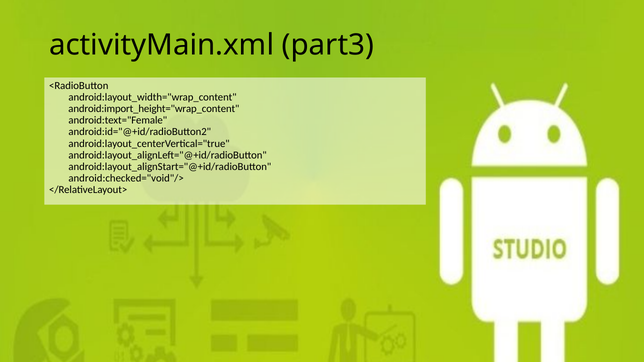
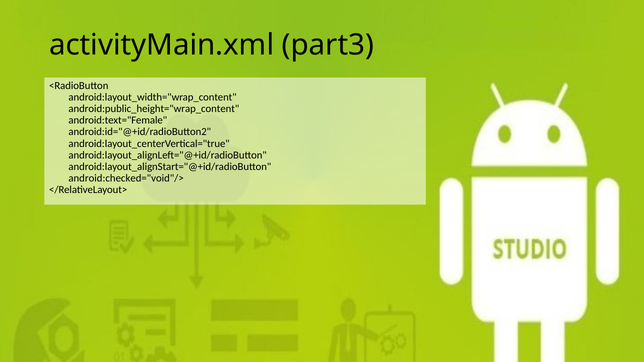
android:import_height="wrap_content: android:import_height="wrap_content -> android:public_height="wrap_content (154, 109)
